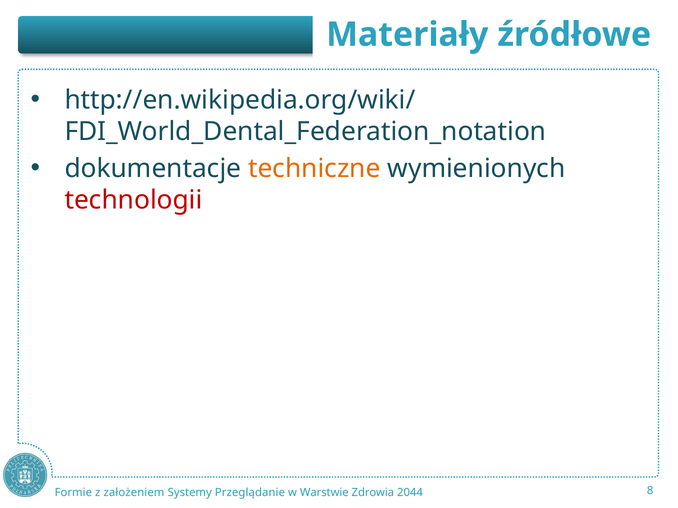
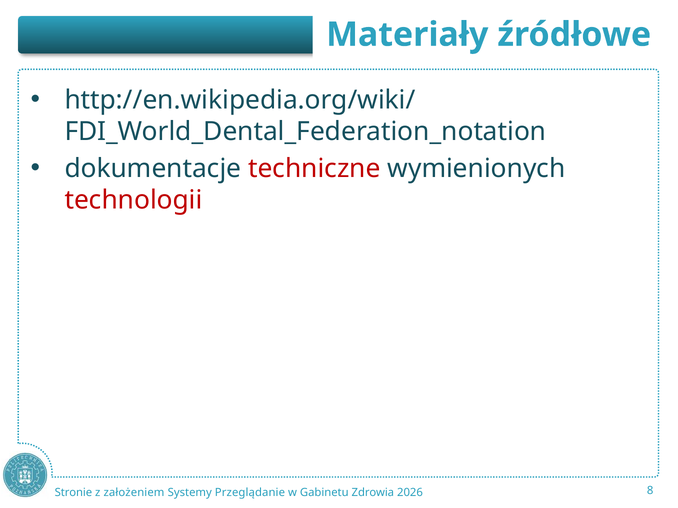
techniczne colour: orange -> red (314, 169)
Formie: Formie -> Stronie (73, 493)
Warstwie: Warstwie -> Gabinetu (324, 493)
2044: 2044 -> 2026 (410, 493)
